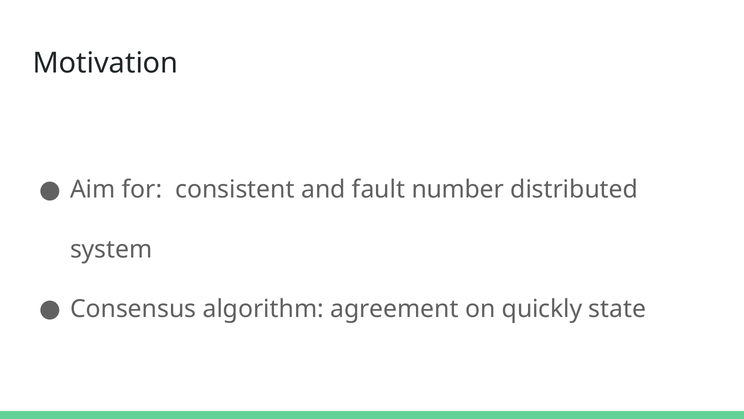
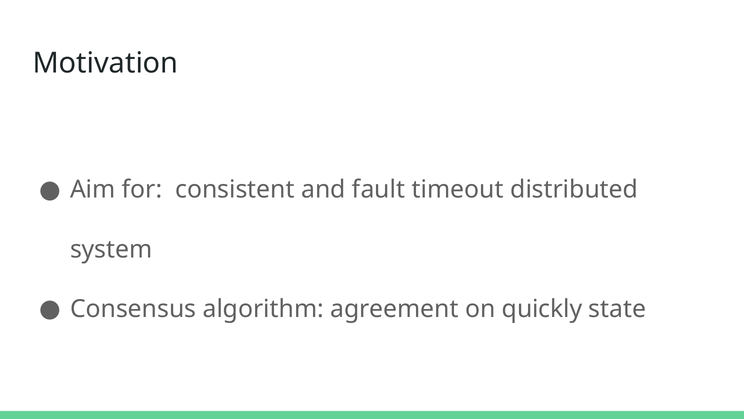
number: number -> timeout (458, 190)
